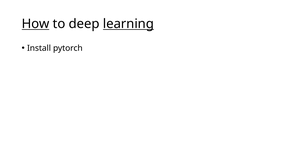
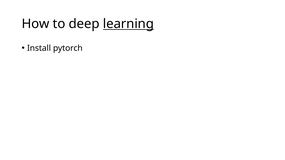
How underline: present -> none (36, 24)
